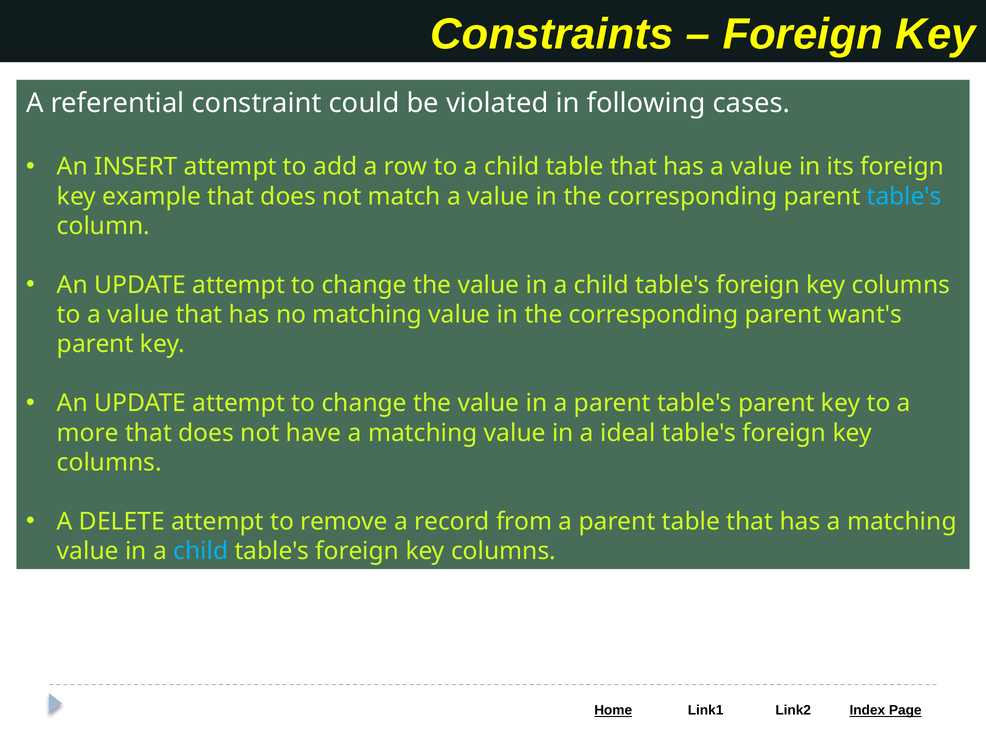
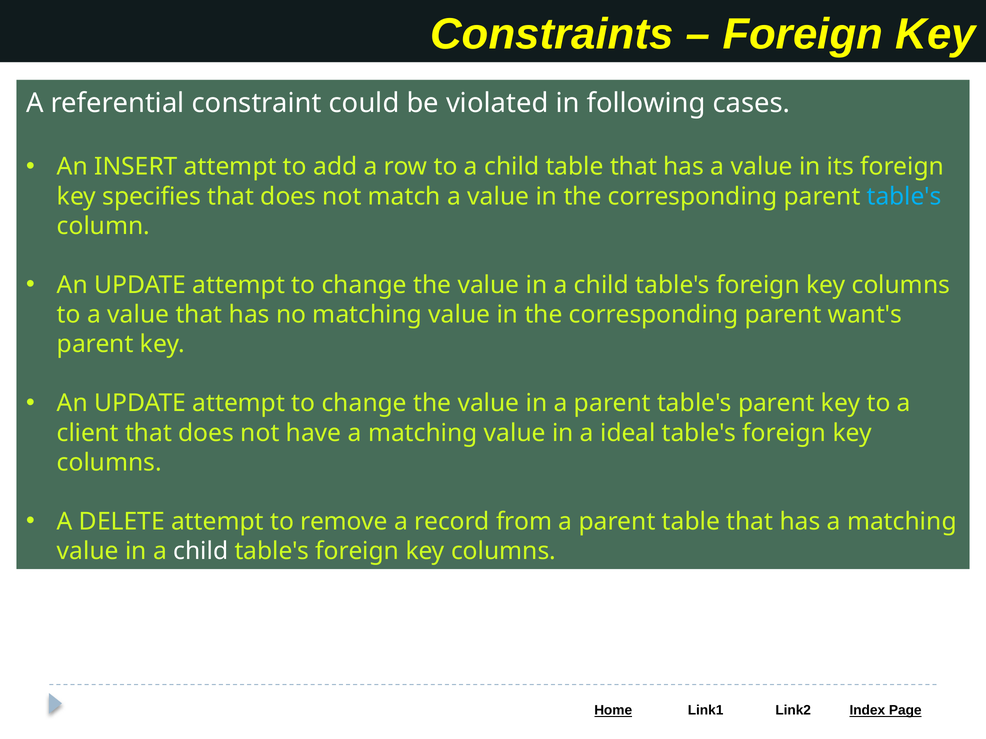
example: example -> specifies (152, 197)
more: more -> client (88, 433)
child colour: light blue -> white (201, 552)
